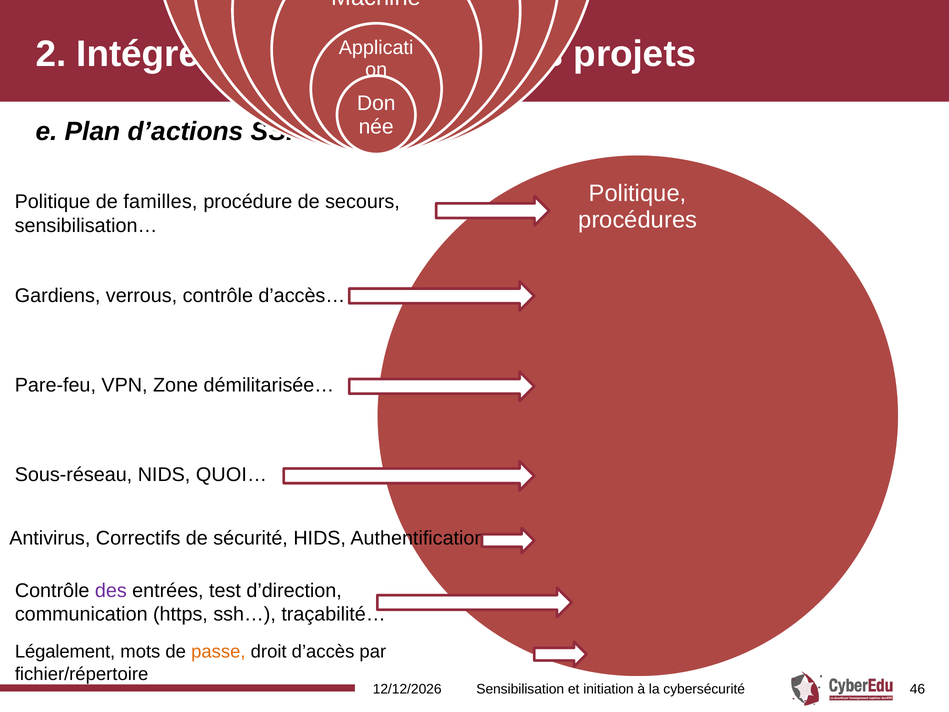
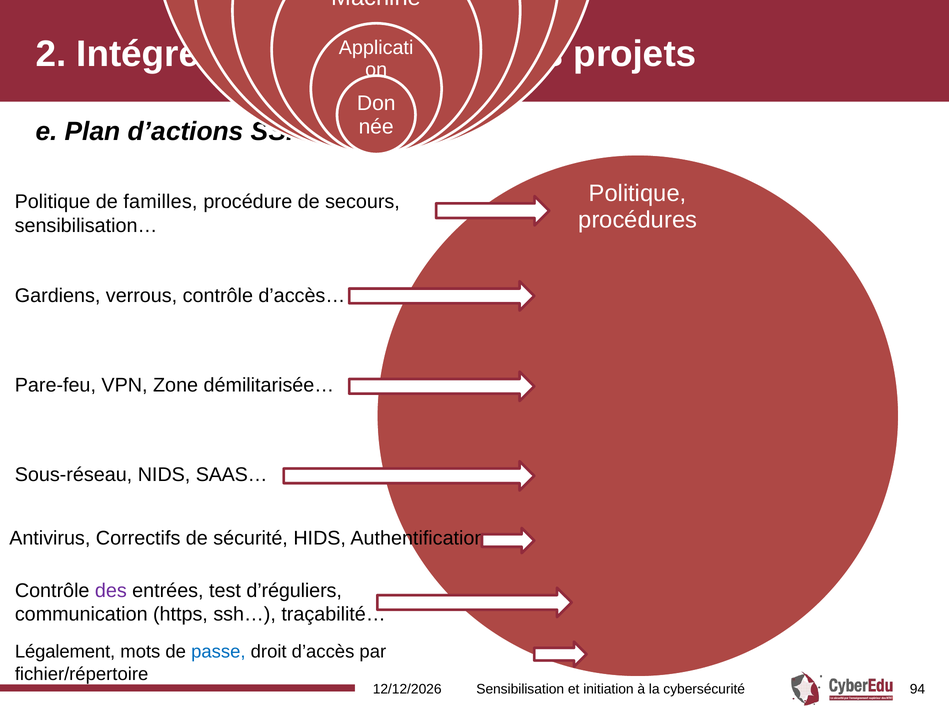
QUOI…: QUOI… -> SAAS… (232, 475)
d’direction: d’direction -> d’réguliers (294, 590)
passe colour: orange -> blue (218, 652)
46: 46 -> 94 (917, 689)
